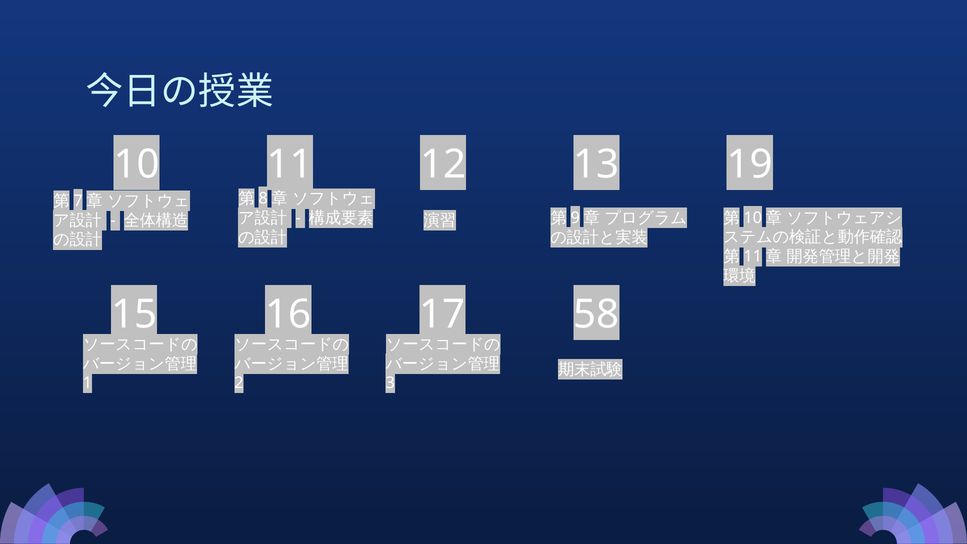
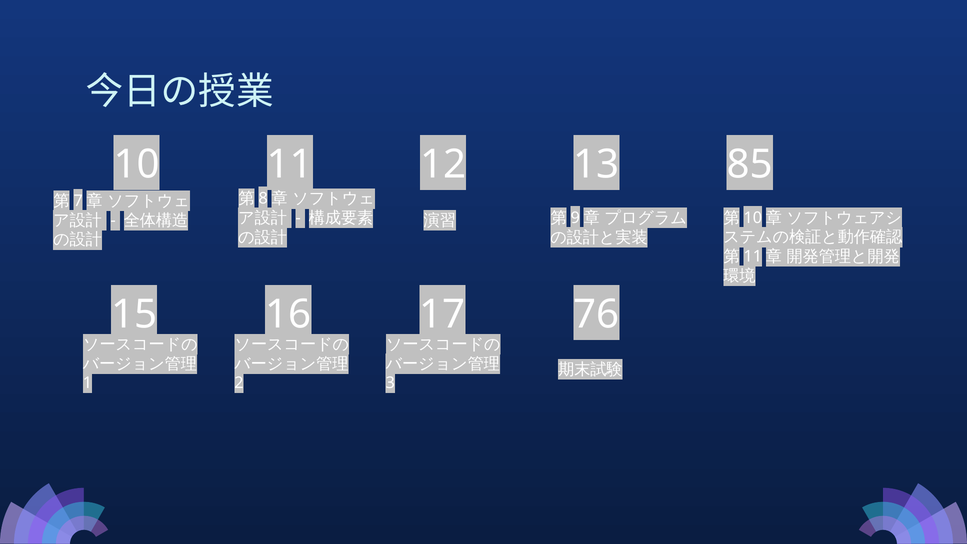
19: 19 -> 85 (750, 165)
58: 58 -> 76 (596, 315)
